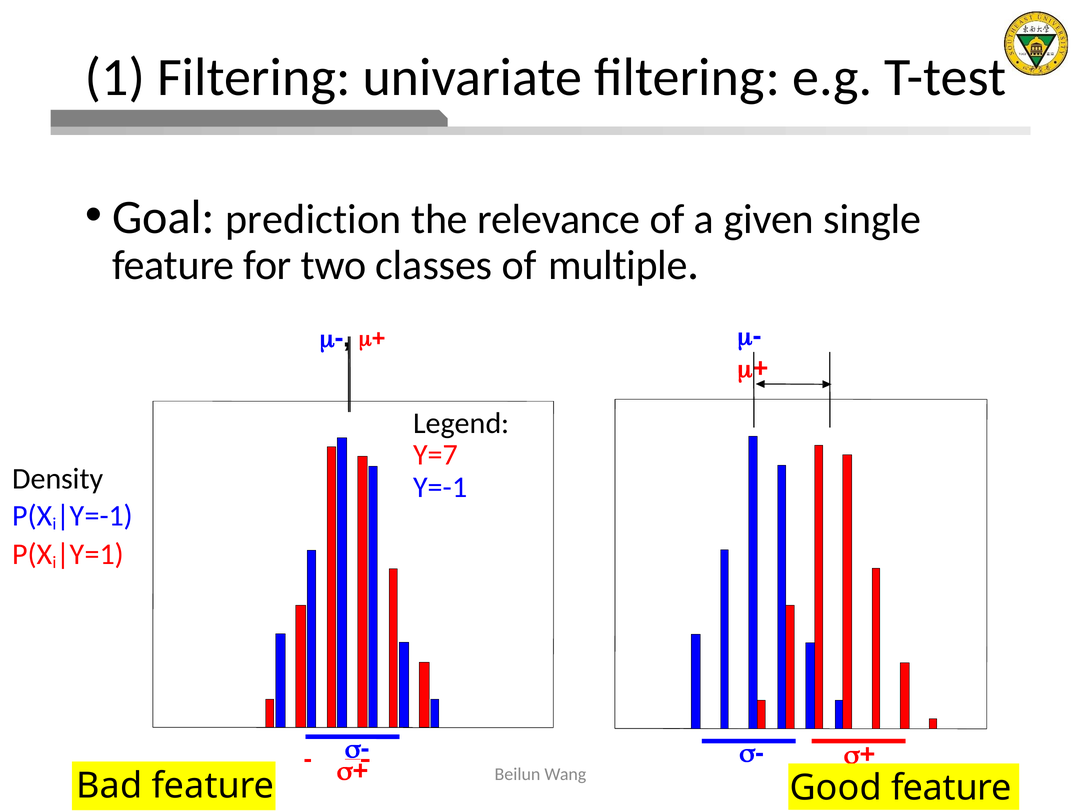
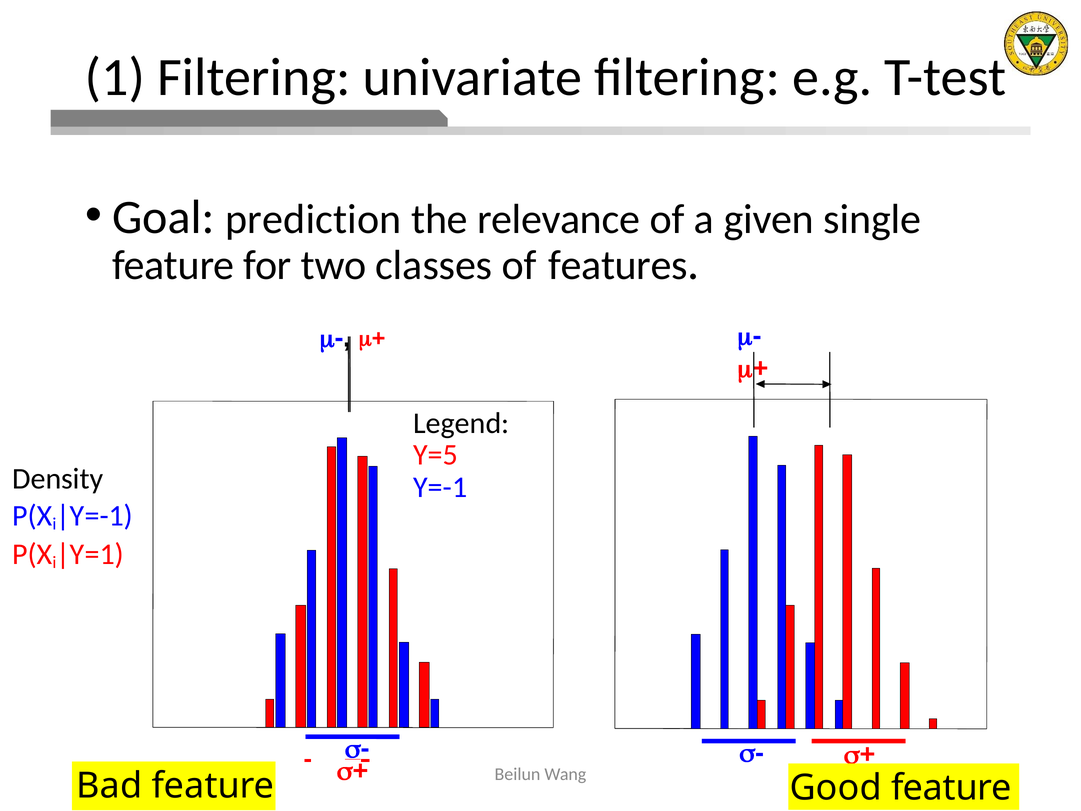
multiple: multiple -> features (618, 265)
Y=7: Y=7 -> Y=5 (436, 455)
